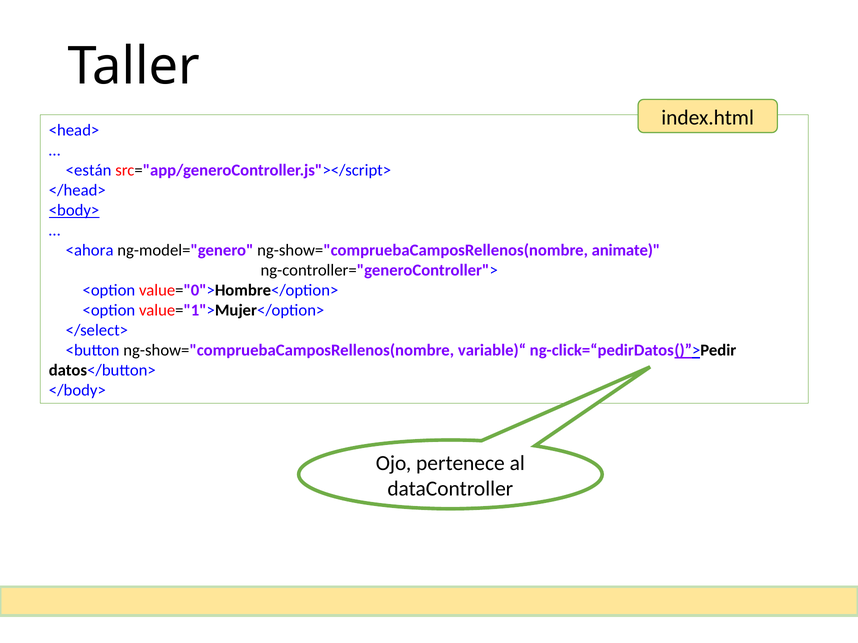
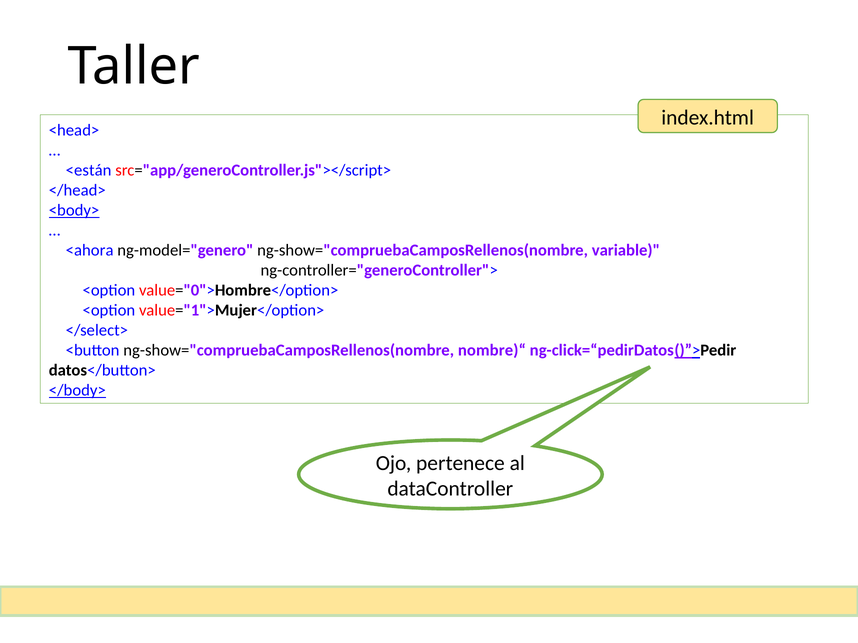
animate: animate -> variable (626, 251)
variable)“: variable)“ -> nombre)“ (492, 351)
</body> underline: none -> present (77, 391)
